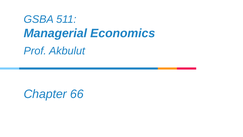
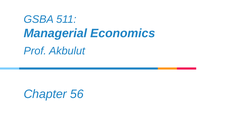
66: 66 -> 56 (77, 94)
